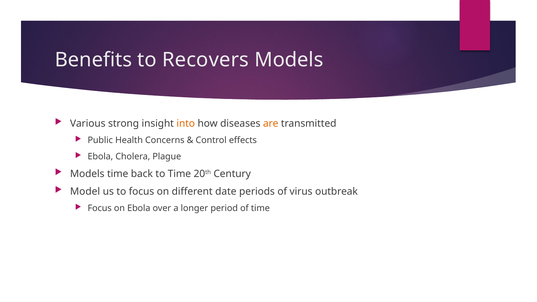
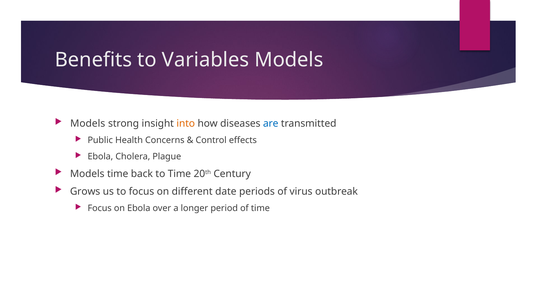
Recovers: Recovers -> Variables (206, 60)
Various: Various -> Models (88, 123)
are colour: orange -> blue (271, 123)
Model: Model -> Grows (85, 191)
